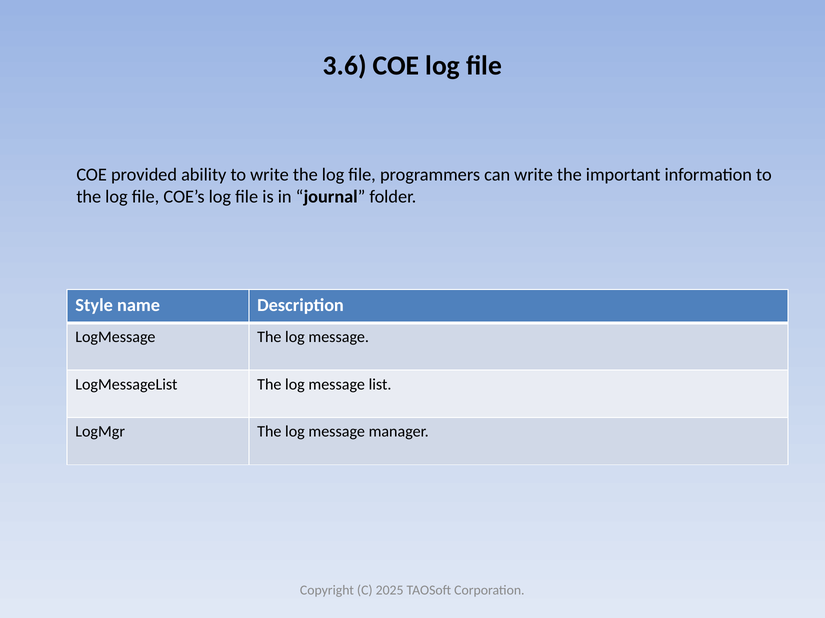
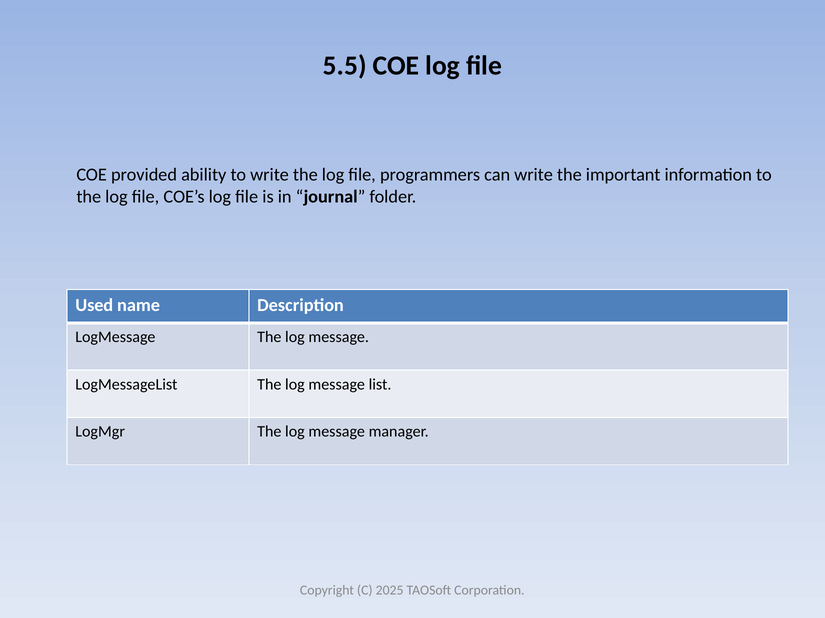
3.6: 3.6 -> 5.5 (345, 66)
Style: Style -> Used (94, 305)
